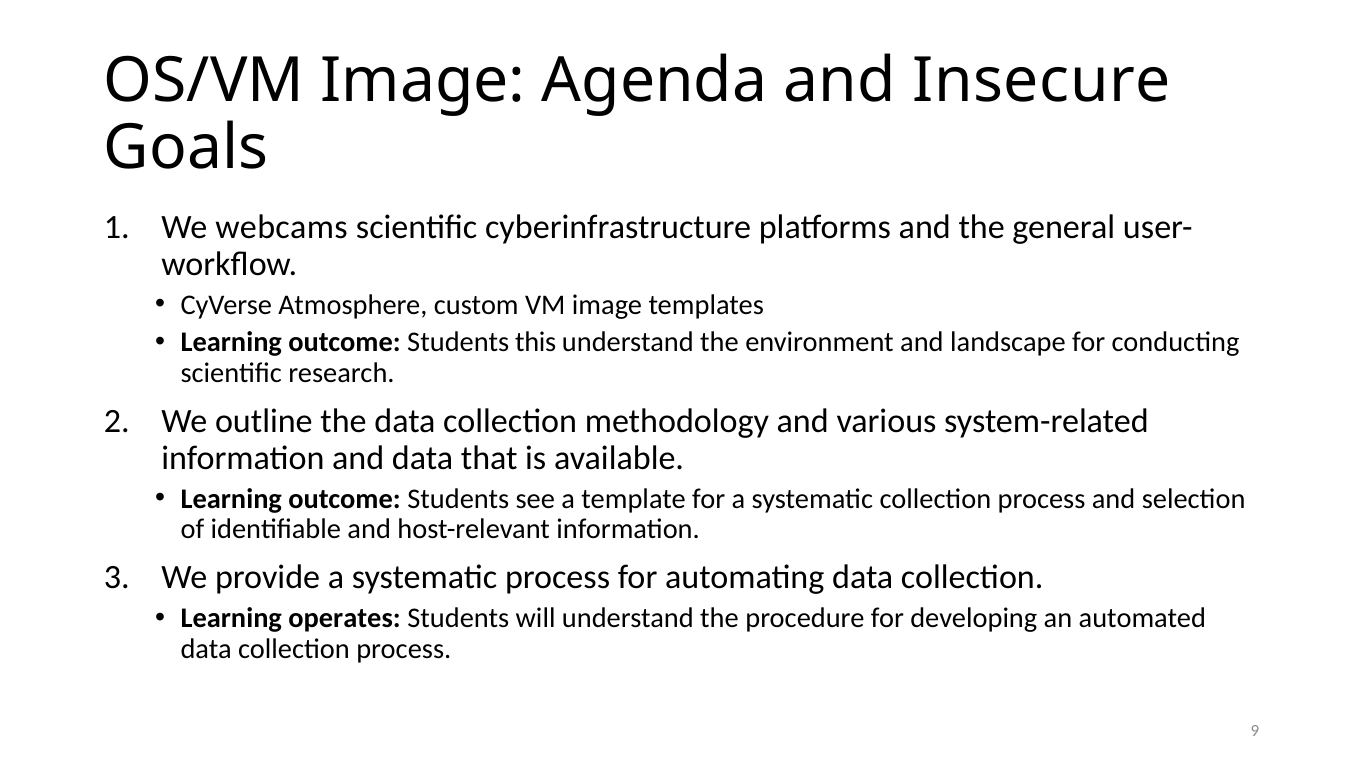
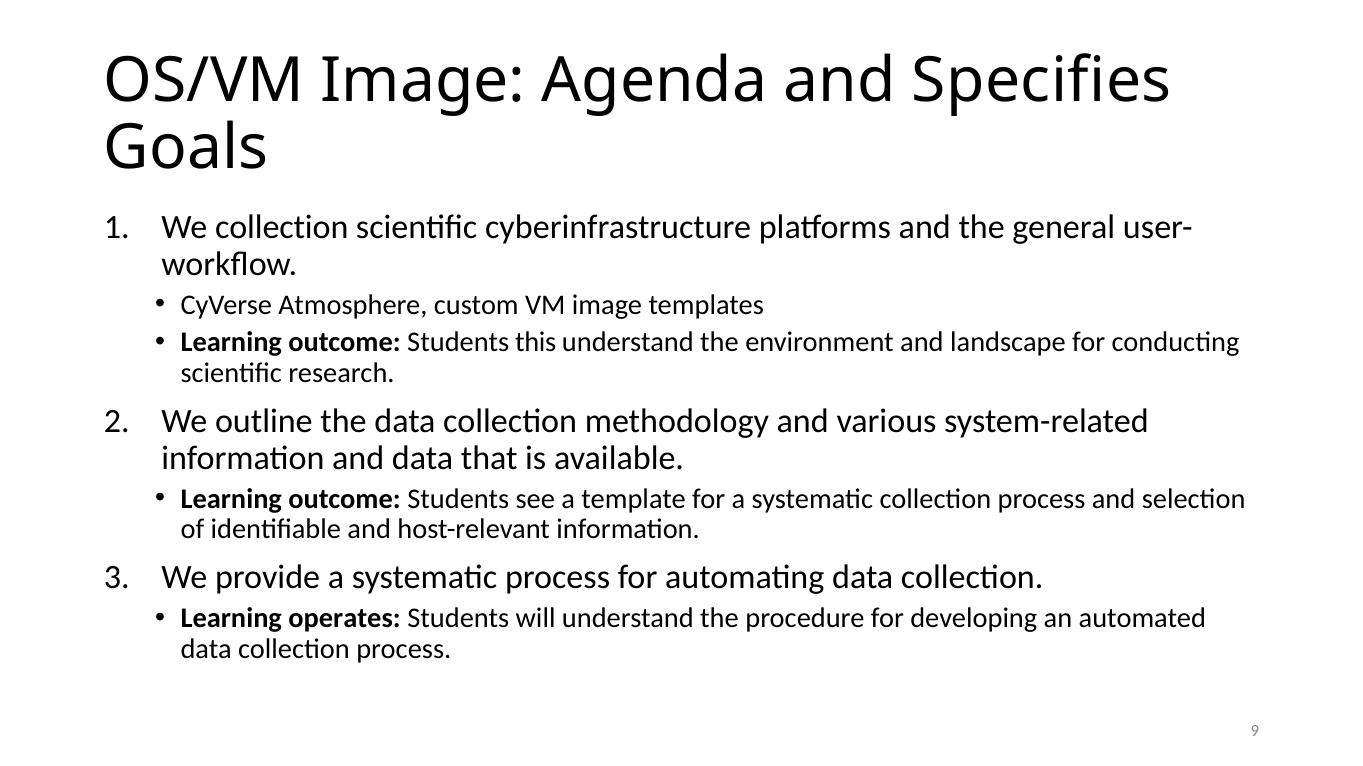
Insecure: Insecure -> Specifies (1042, 81)
We webcams: webcams -> collection (282, 227)
